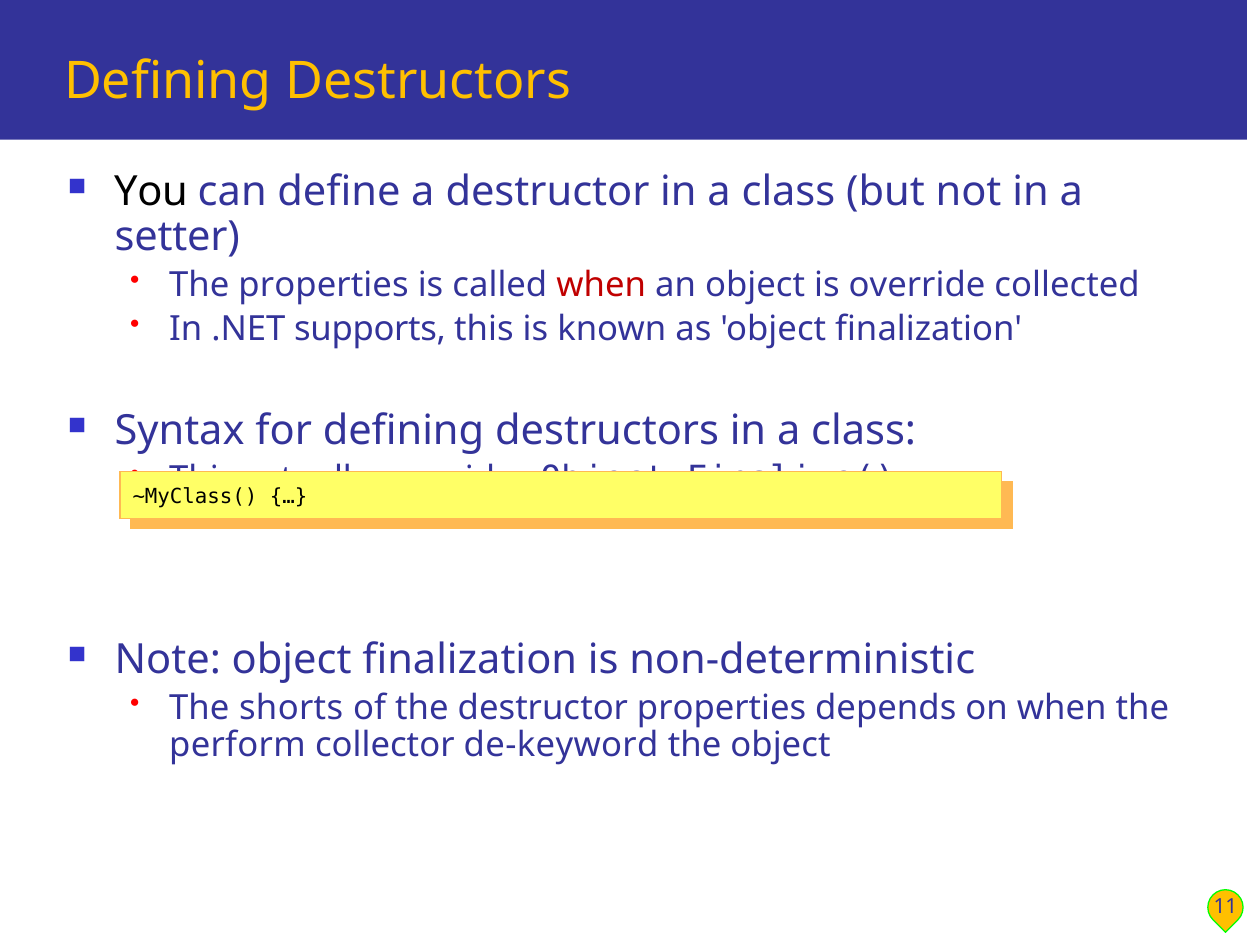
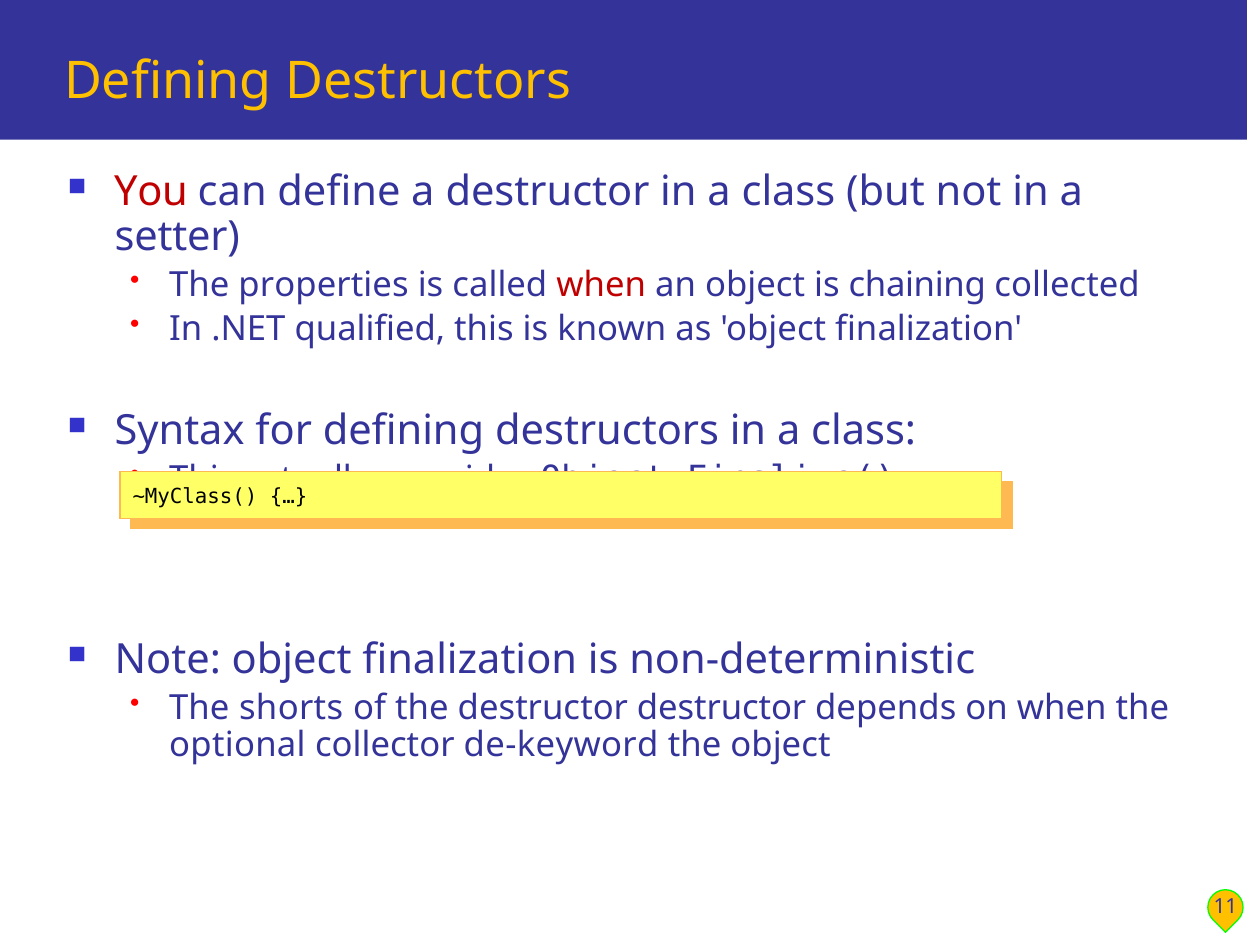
You colour: black -> red (151, 192)
override: override -> chaining (917, 285)
supports: supports -> qualified (370, 329)
destructor properties: properties -> destructor (722, 708)
perform: perform -> optional (237, 745)
